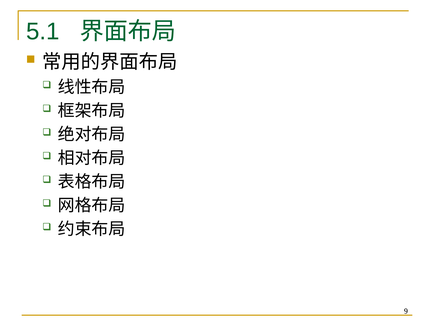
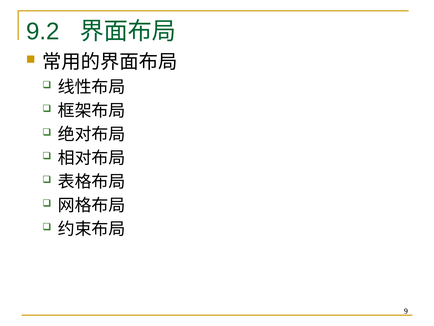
5.1: 5.1 -> 9.2 (43, 32)
